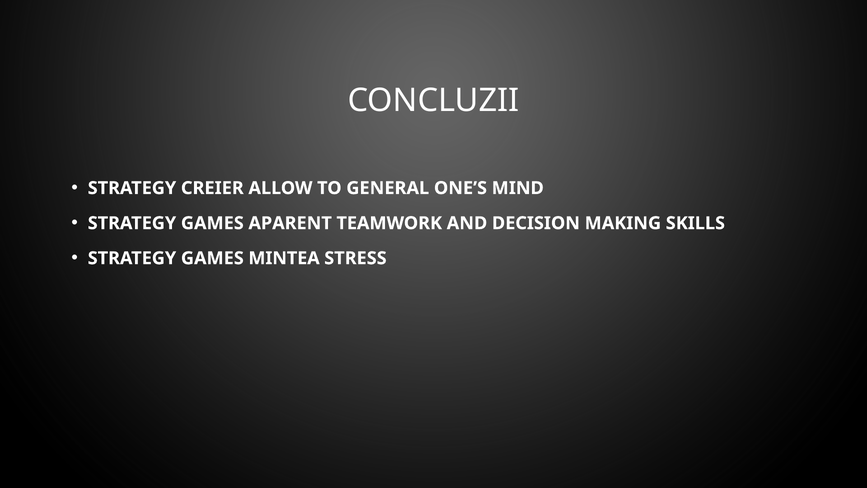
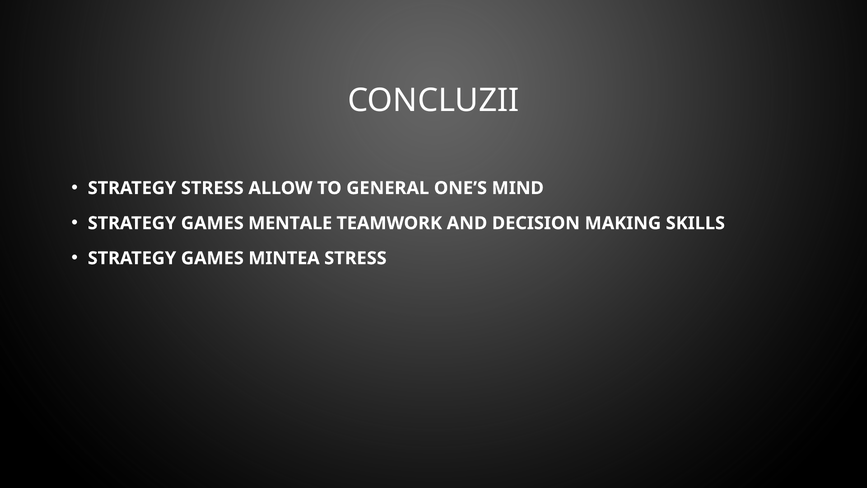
STRATEGY CREIER: CREIER -> STRESS (212, 188)
APARENT: APARENT -> MENTALE (290, 223)
